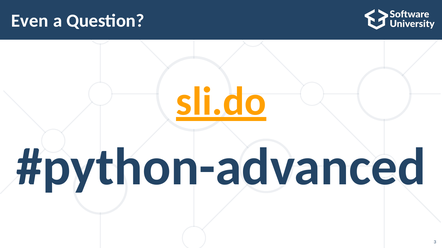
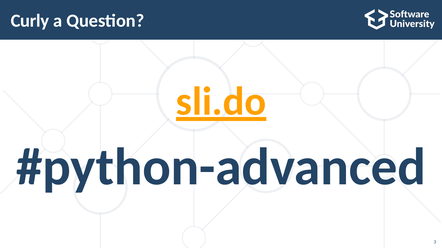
Even: Even -> Curly (30, 21)
